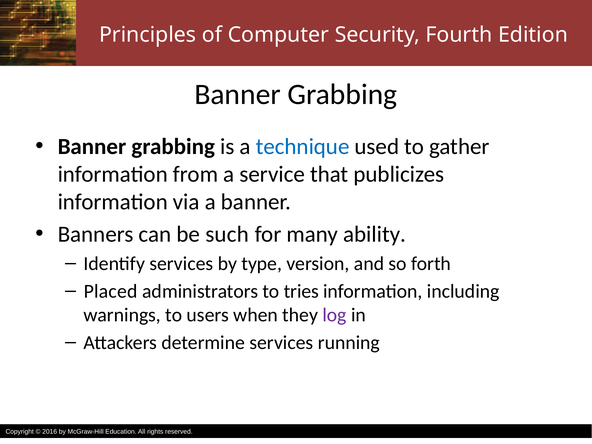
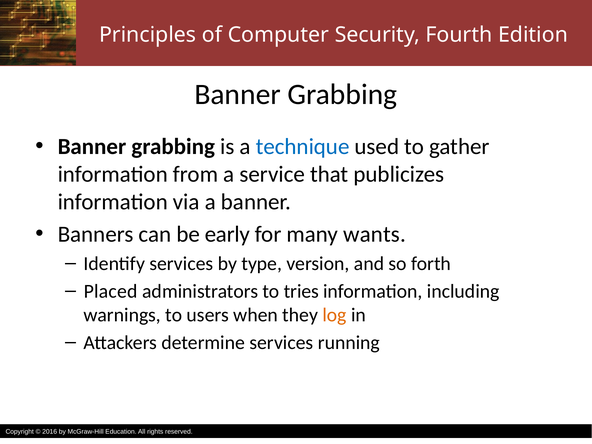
such: such -> early (227, 234)
ability: ability -> wants (375, 234)
log colour: purple -> orange (334, 315)
